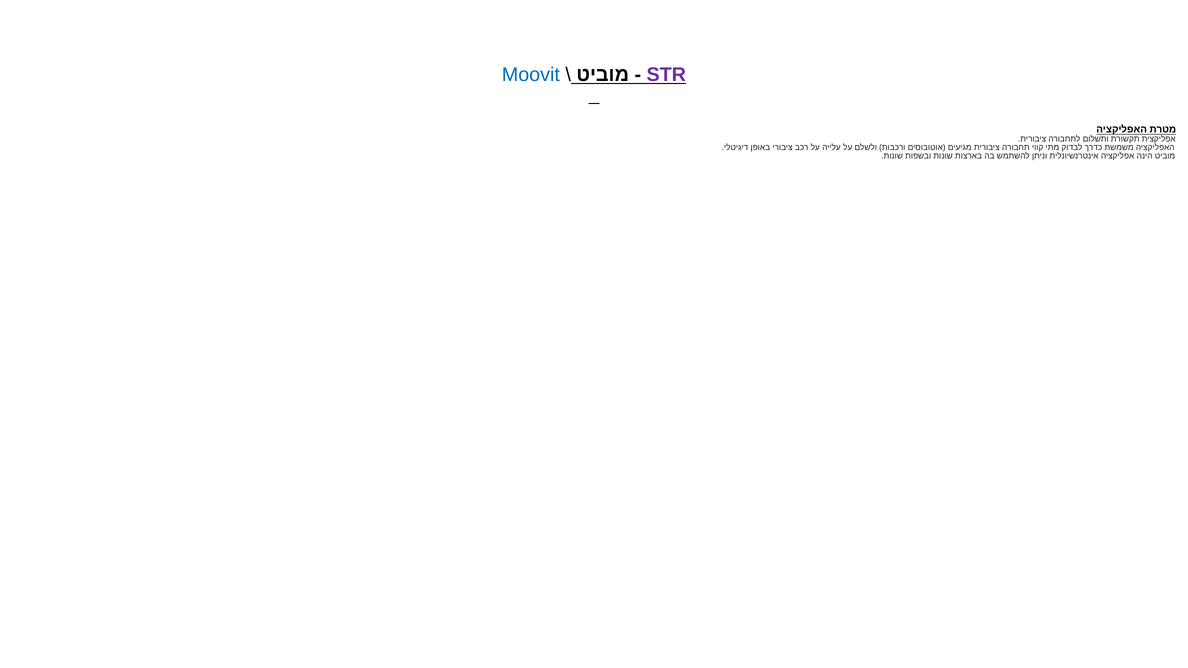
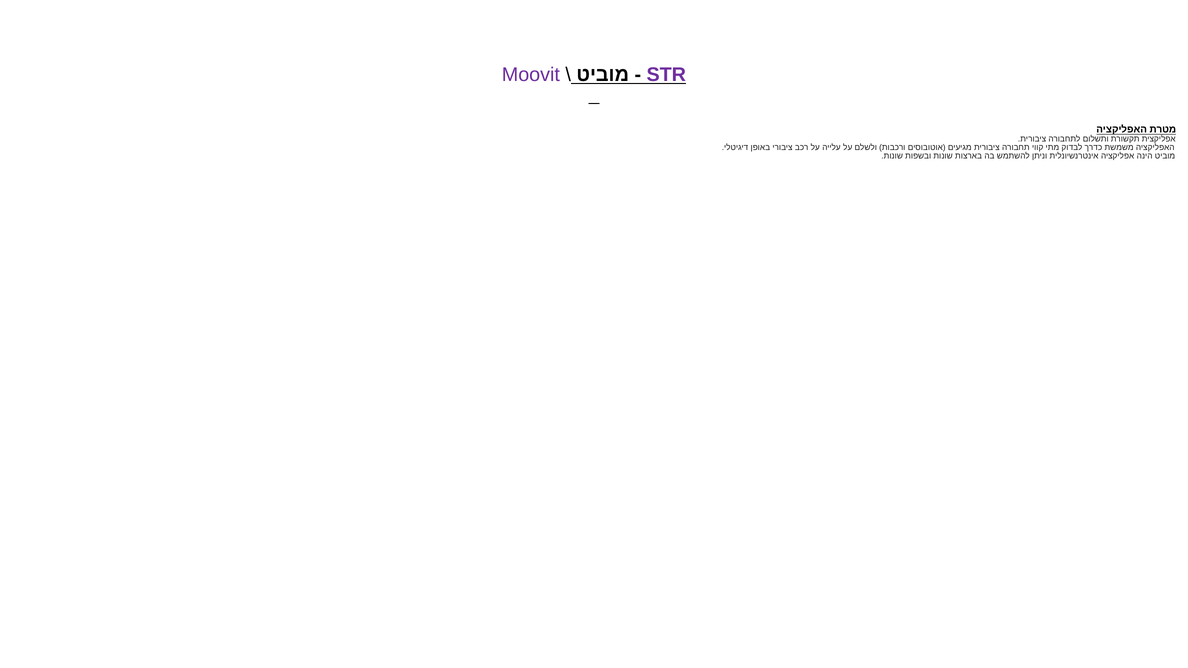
Moovit colour: blue -> purple (531, 75)
